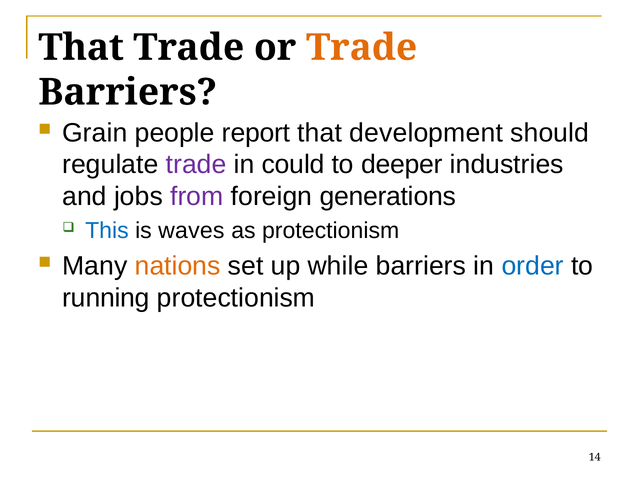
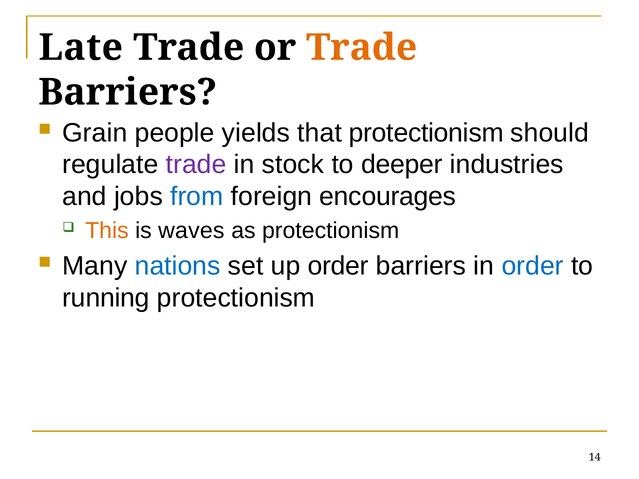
That: That -> Late (81, 48)
report: report -> yields (256, 133)
that development: development -> protectionism (426, 133)
could: could -> stock (293, 165)
from colour: purple -> blue (197, 197)
generations: generations -> encourages (388, 197)
This colour: blue -> orange (107, 231)
nations colour: orange -> blue (178, 266)
up while: while -> order (338, 266)
